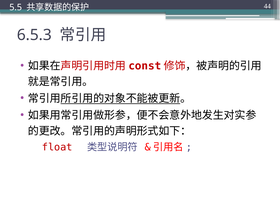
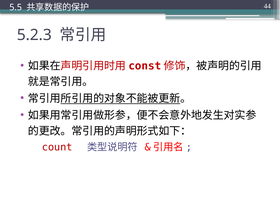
6.5.3: 6.5.3 -> 5.2.3 (34, 35)
float: float -> count (57, 147)
